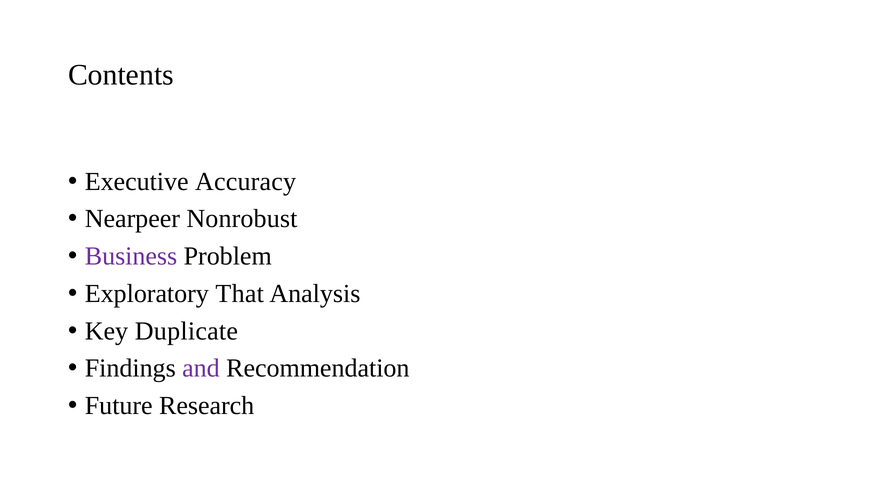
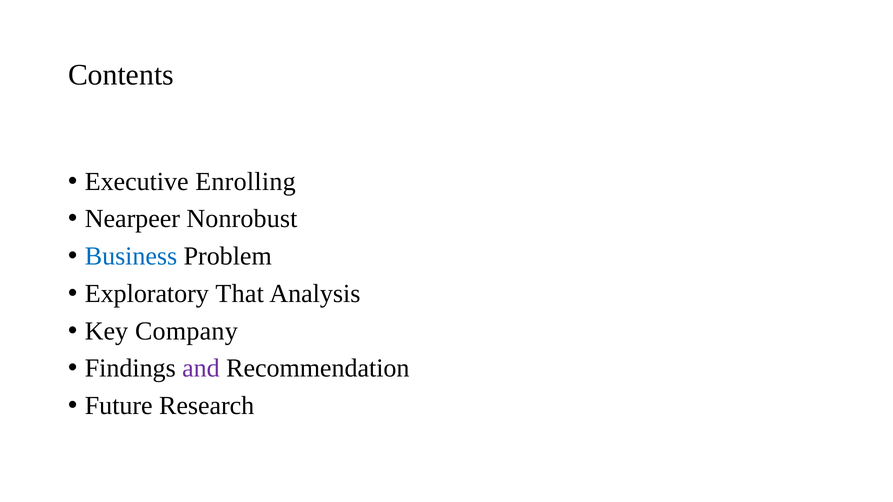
Accuracy: Accuracy -> Enrolling (246, 182)
Business colour: purple -> blue (131, 256)
Duplicate: Duplicate -> Company (186, 331)
